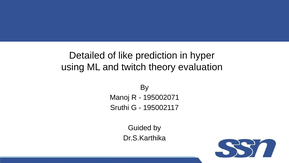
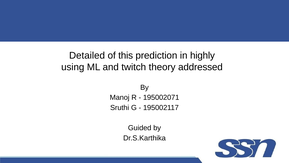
like: like -> this (126, 55)
hyper: hyper -> highly (202, 55)
evaluation: evaluation -> addressed (200, 67)
